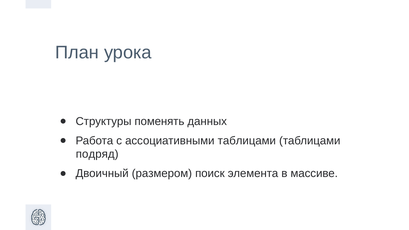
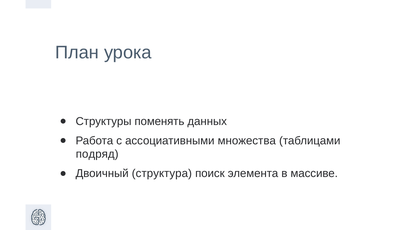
ассоциативными таблицами: таблицами -> множества (247, 141)
размером: размером -> структура (162, 174)
